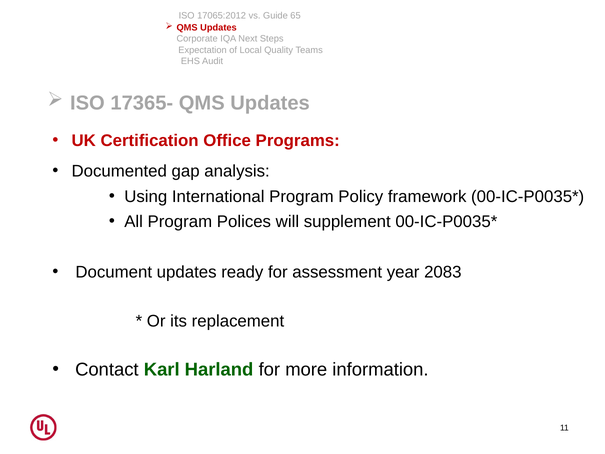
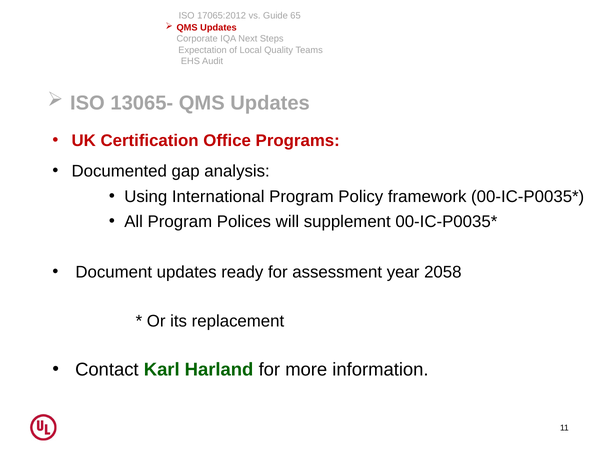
17365-: 17365- -> 13065- (142, 103)
2083: 2083 -> 2058 (443, 272)
